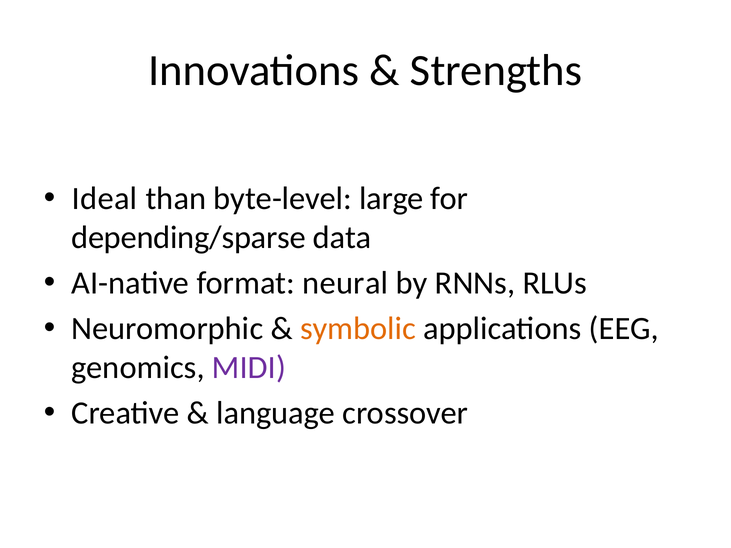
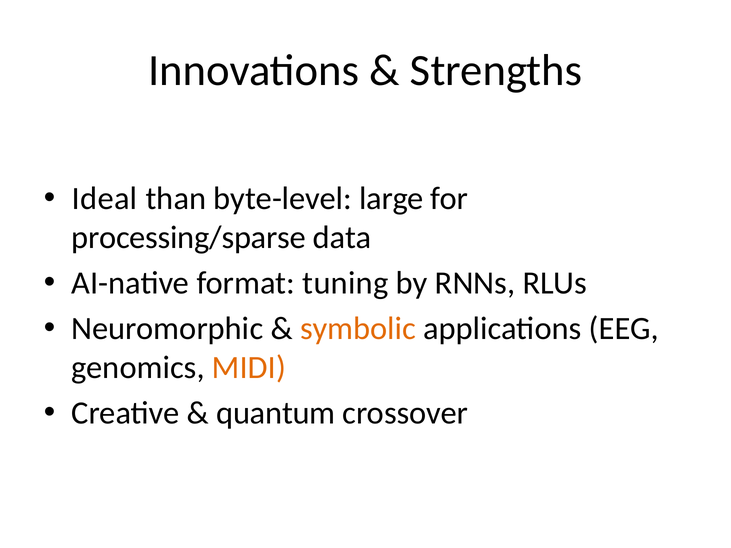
depending/sparse: depending/sparse -> processing/sparse (189, 238)
neural: neural -> tuning (345, 283)
MIDI colour: purple -> orange (249, 368)
language: language -> quantum (276, 413)
